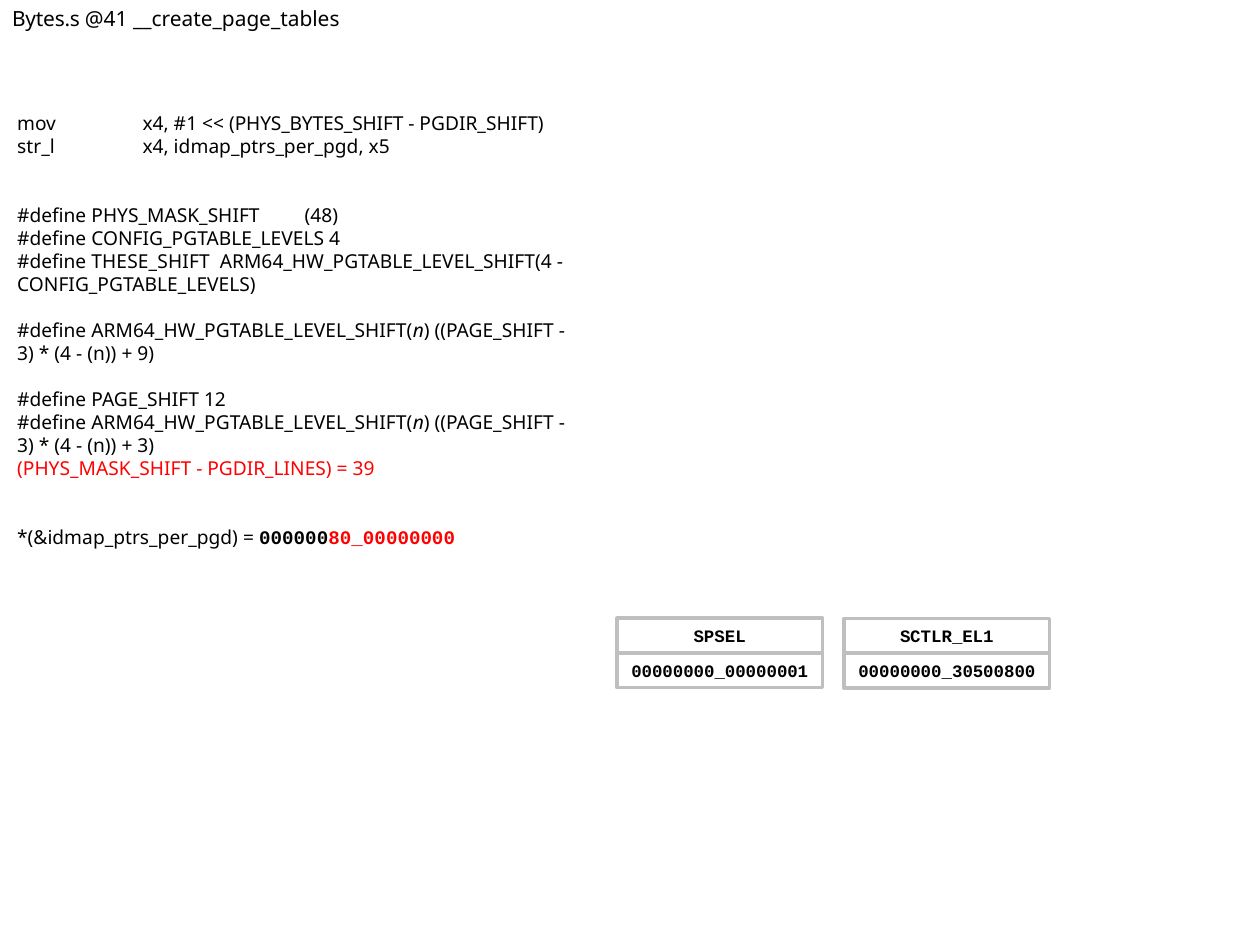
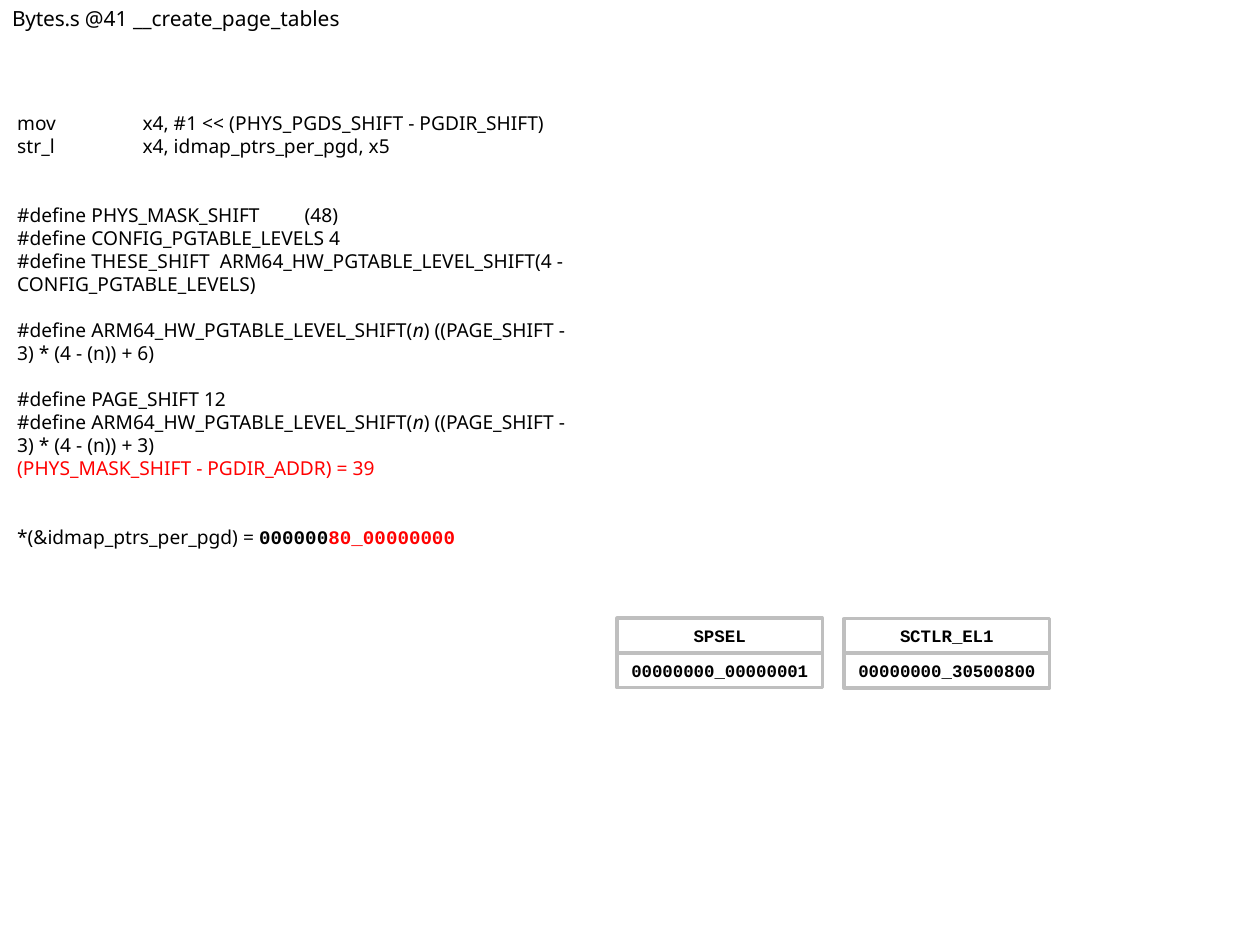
PHYS_BYTES_SHIFT: PHYS_BYTES_SHIFT -> PHYS_PGDS_SHIFT (316, 124)
9: 9 -> 6 (146, 354)
PGDIR_LINES: PGDIR_LINES -> PGDIR_ADDR (270, 469)
